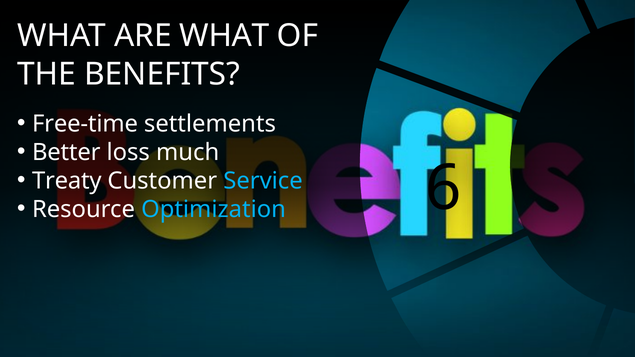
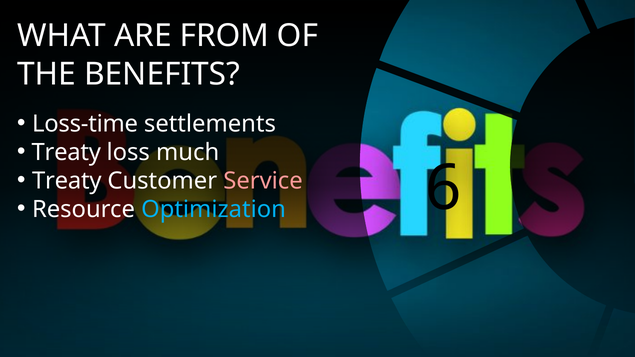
ARE WHAT: WHAT -> FROM (224, 36)
Free-time: Free-time -> Loss-time (85, 124)
Better: Better -> Treaty (66, 152)
Service colour: light blue -> pink (263, 181)
